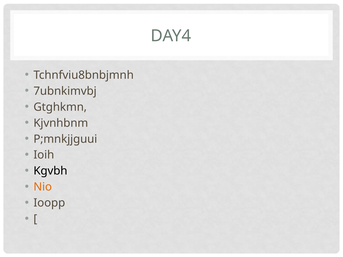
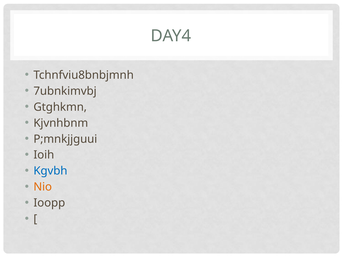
Kgvbh colour: black -> blue (50, 171)
